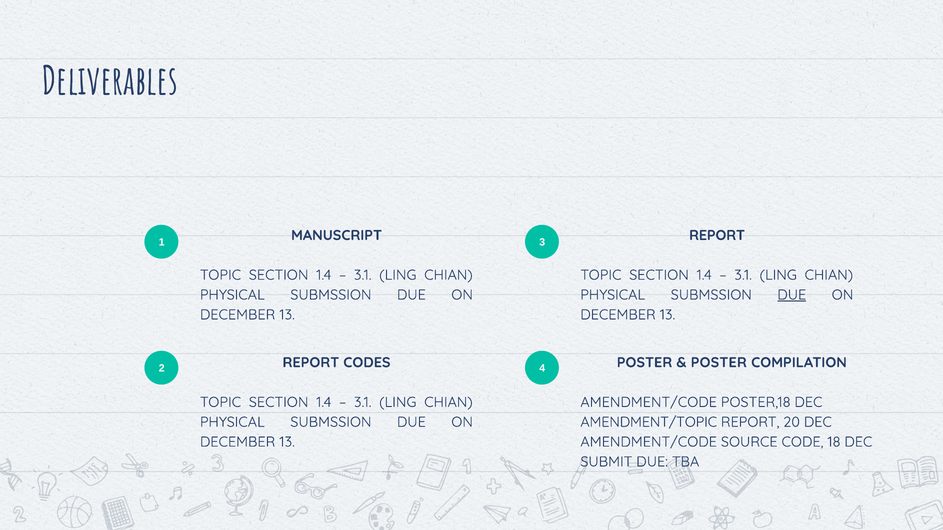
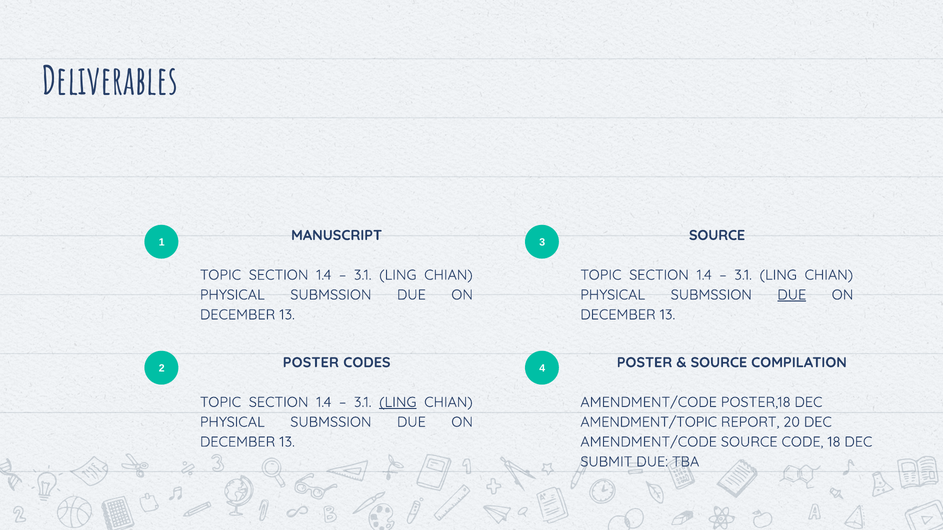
3 REPORT: REPORT -> SOURCE (717, 235)
2 REPORT: REPORT -> POSTER (311, 363)
POSTER: POSTER -> SOURCE (719, 363)
LING underline: none -> present (398, 403)
